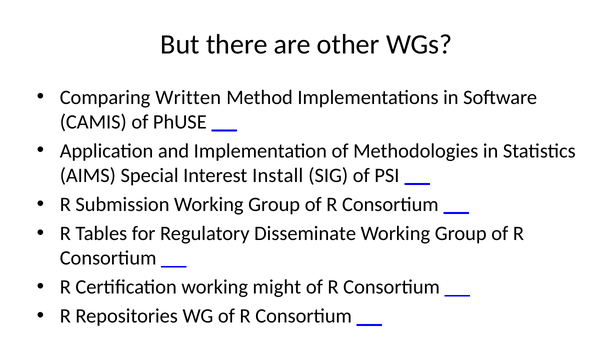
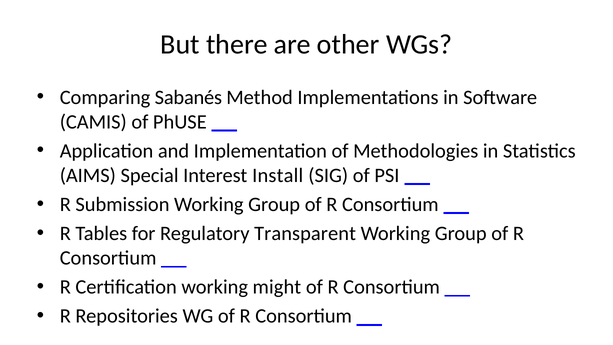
Written: Written -> Sabanés (188, 97)
Disseminate: Disseminate -> Transparent (305, 233)
